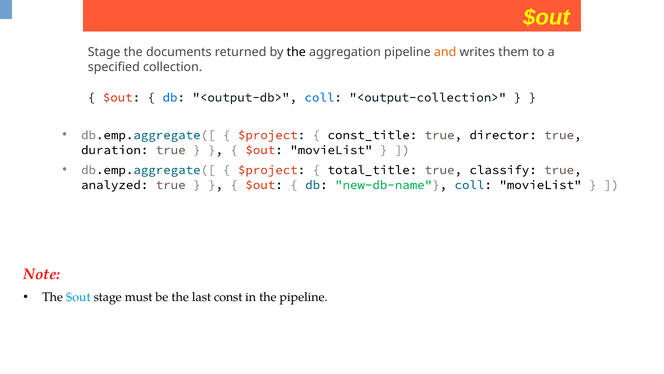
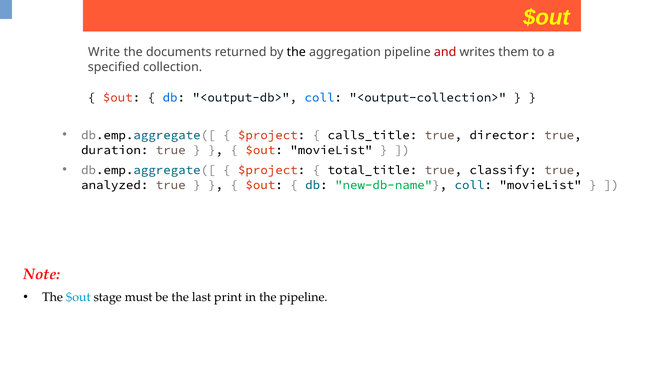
Stage: Stage -> Write (104, 52)
and colour: orange -> red (445, 52)
const_title: const_title -> calls_title (372, 135)
const: const -> print (228, 297)
